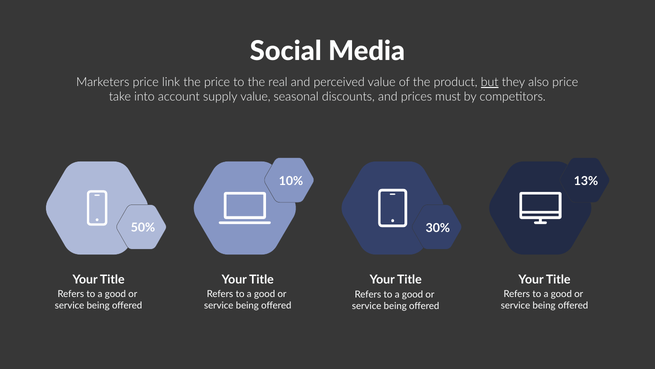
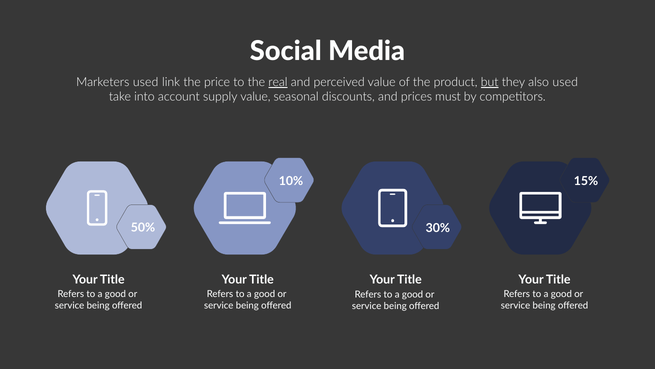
Marketers price: price -> used (146, 82)
real underline: none -> present (278, 82)
also price: price -> used (565, 82)
13%: 13% -> 15% (586, 181)
